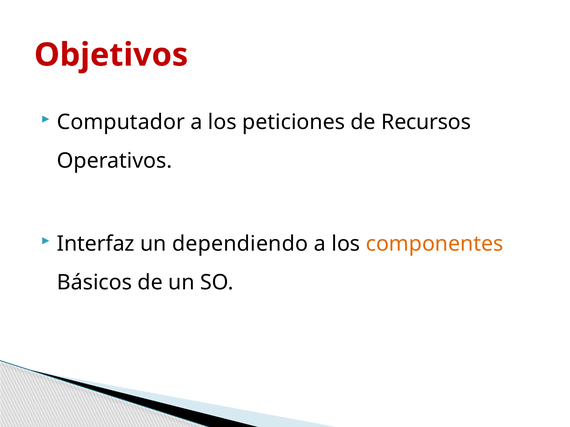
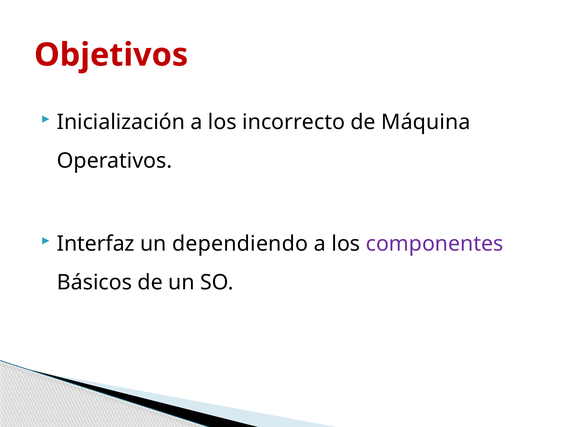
Computador: Computador -> Inicialización (121, 122)
peticiones: peticiones -> incorrecto (294, 122)
Recursos: Recursos -> Máquina (426, 122)
componentes colour: orange -> purple (435, 244)
